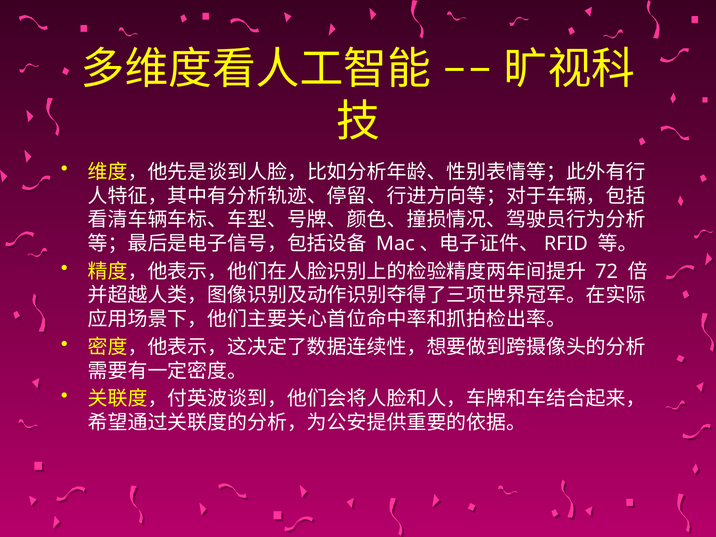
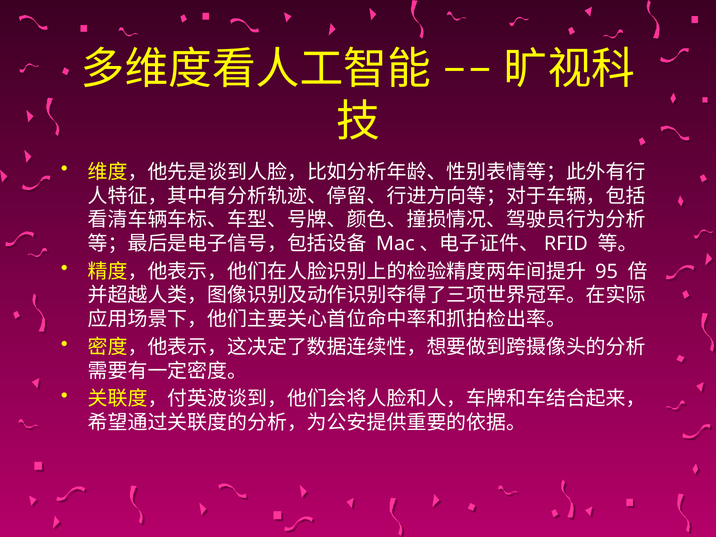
72: 72 -> 95 (607, 272)
